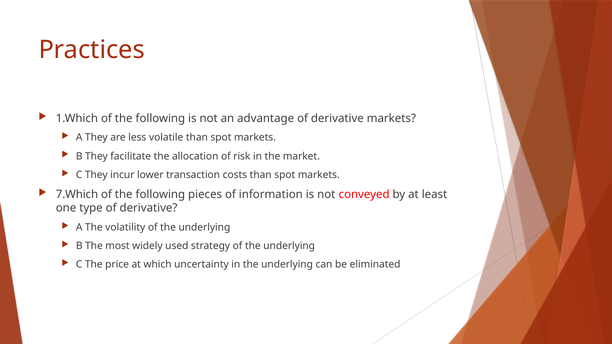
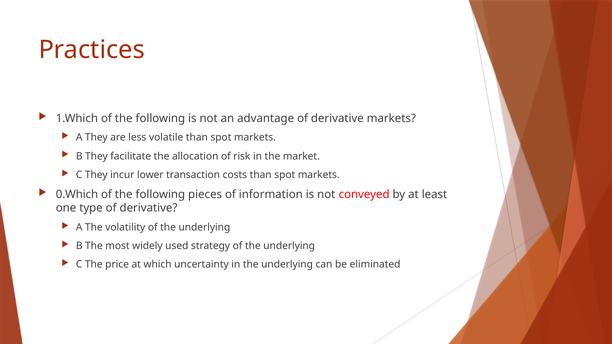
7.Which: 7.Which -> 0.Which (77, 194)
